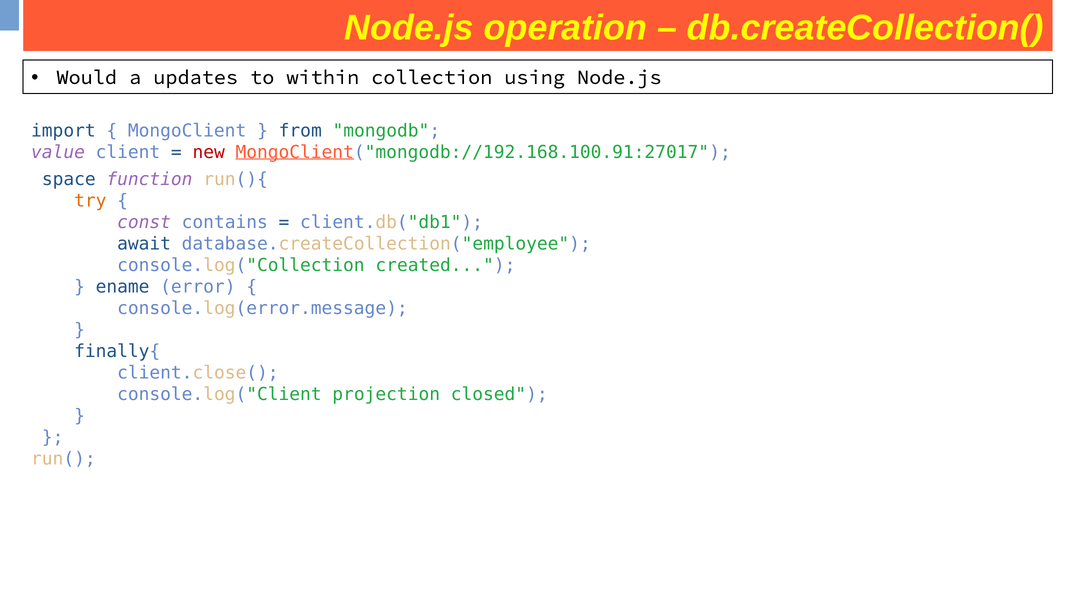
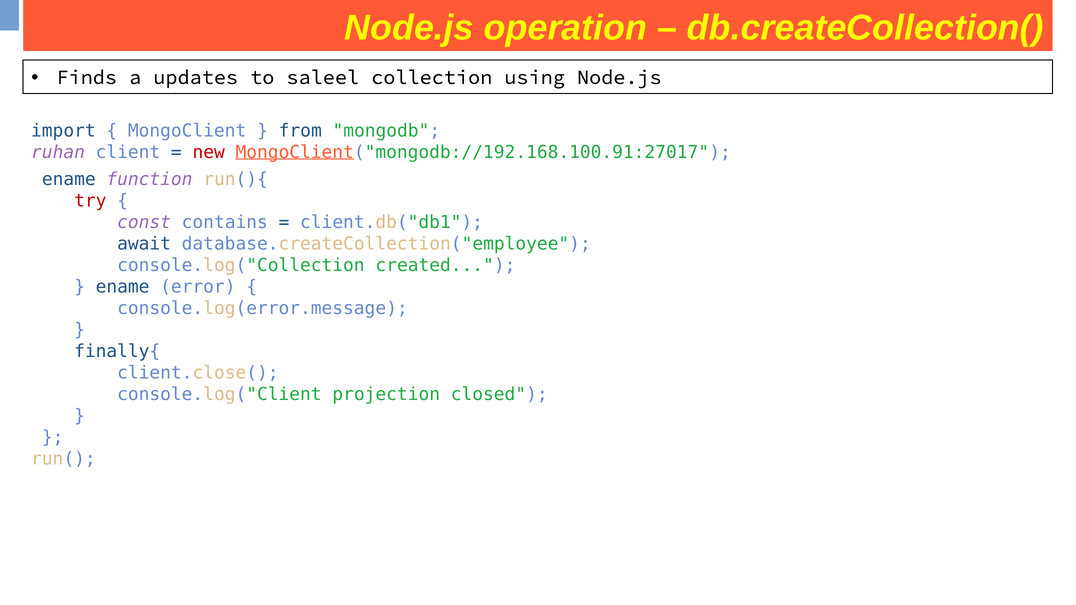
Would: Would -> Finds (87, 77)
within: within -> saleel (323, 77)
value: value -> ruhan (58, 152)
space: space -> ename (69, 179)
try colour: orange -> red (90, 201)
